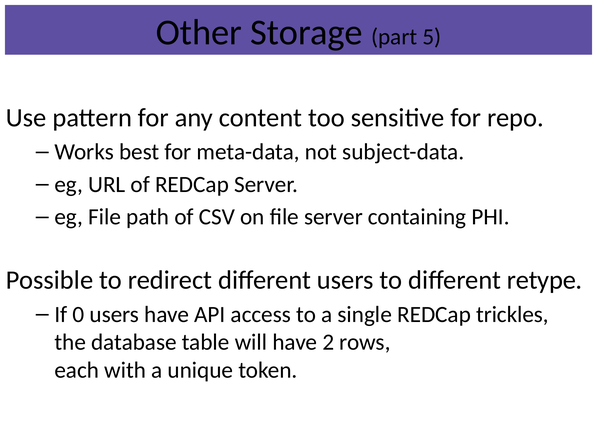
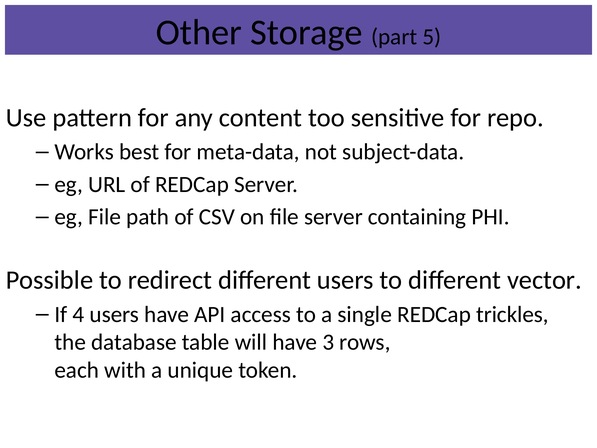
retype: retype -> vector (544, 280)
0: 0 -> 4 (78, 314)
2: 2 -> 3 (328, 342)
